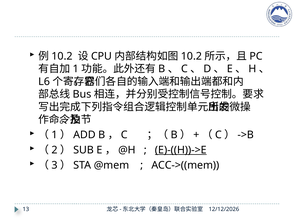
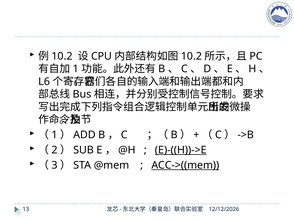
ACC->((mem underline: none -> present (185, 166)
